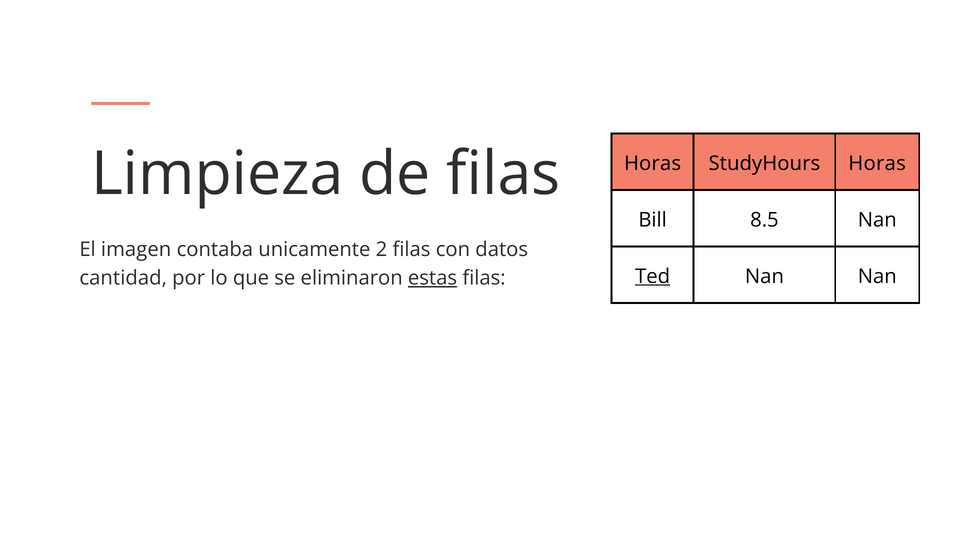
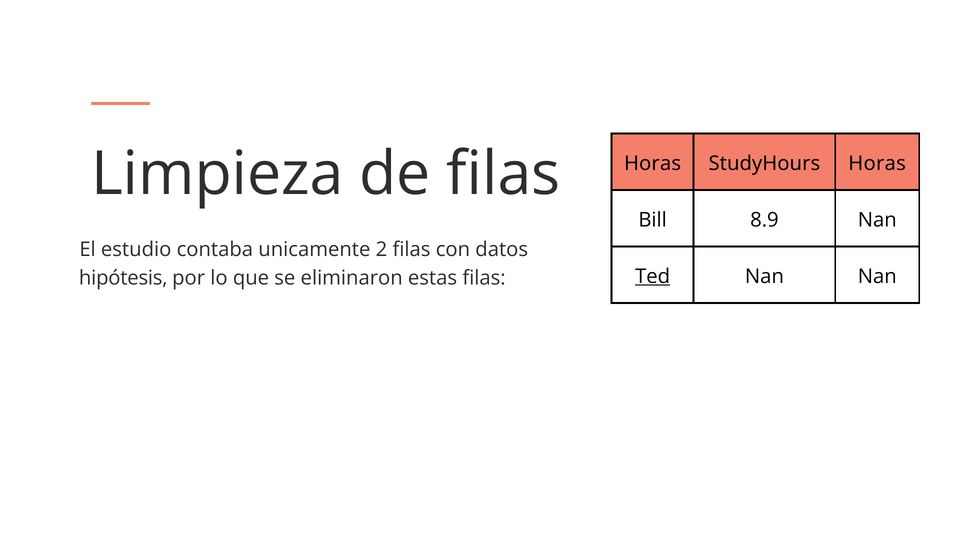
8.5: 8.5 -> 8.9 (764, 220)
imagen: imagen -> estudio (136, 250)
cantidad: cantidad -> hipótesis (123, 278)
estas underline: present -> none (433, 278)
